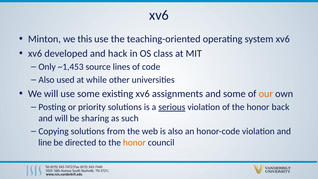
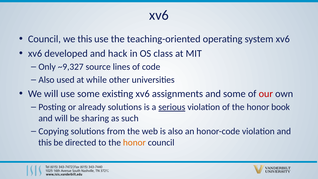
Minton: Minton -> Council (44, 39)
~1,453: ~1,453 -> ~9,327 (71, 67)
our colour: orange -> red (266, 94)
priority: priority -> already (92, 107)
back: back -> book (281, 107)
line: line -> this (45, 142)
